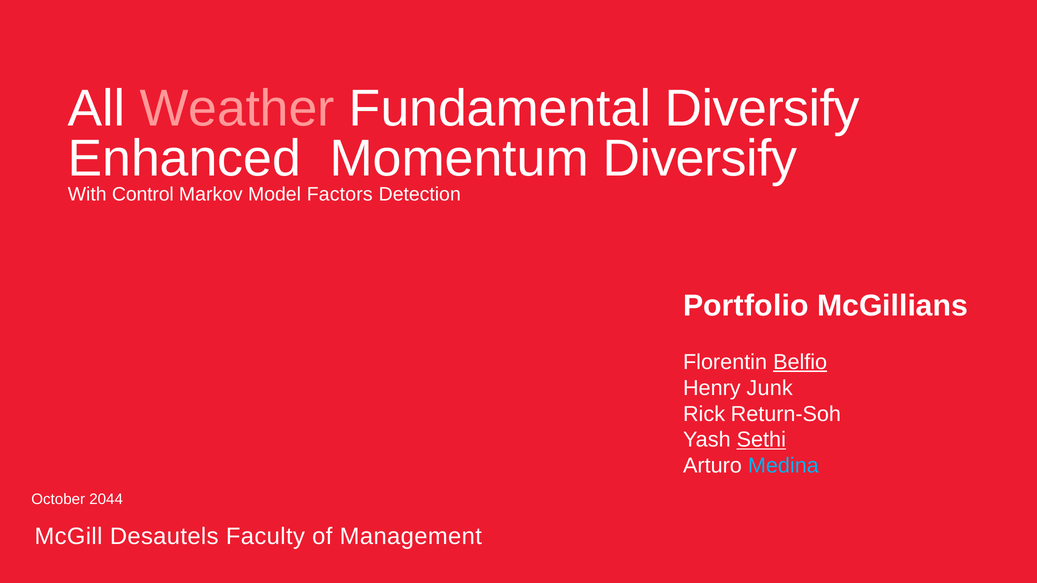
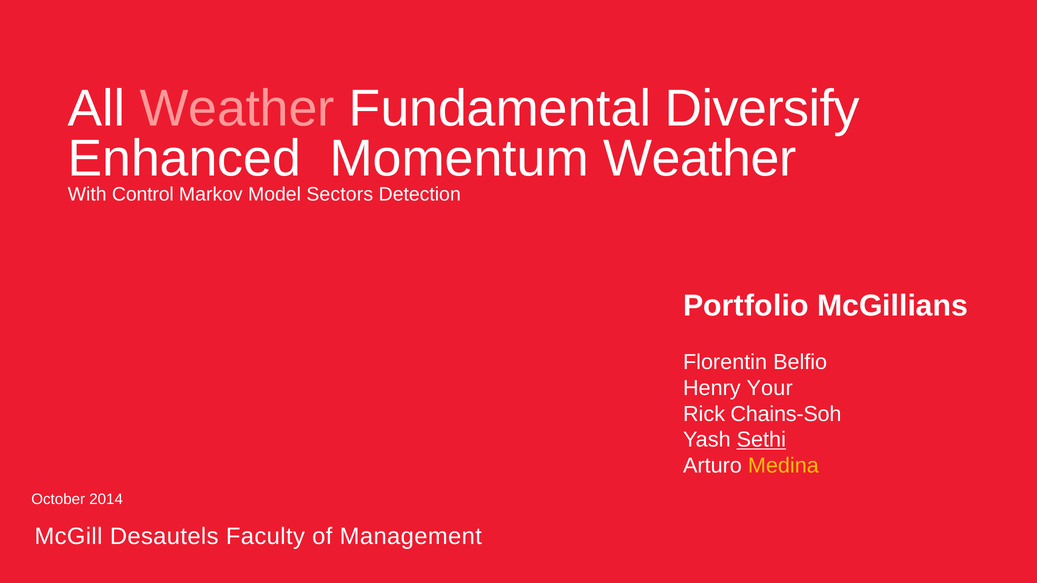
Momentum Diversify: Diversify -> Weather (700, 159)
Factors: Factors -> Sectors (340, 194)
Belfio underline: present -> none (800, 362)
Junk: Junk -> Your (770, 388)
Return-Soh: Return-Soh -> Chains-Soh (786, 414)
Medina colour: light blue -> yellow (783, 466)
2044: 2044 -> 2014 (106, 499)
